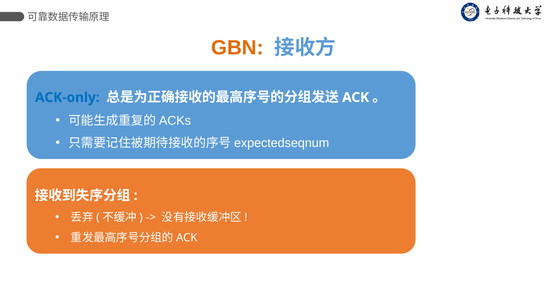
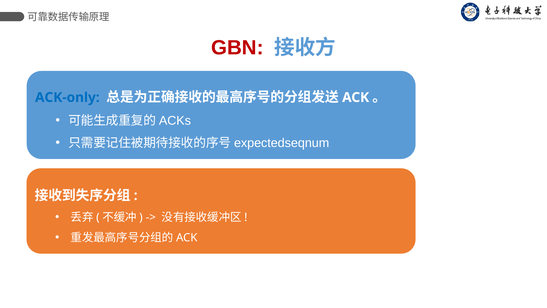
GBN colour: orange -> red (237, 48)
